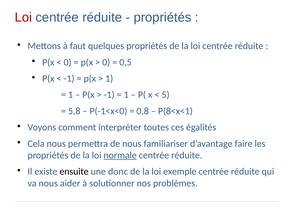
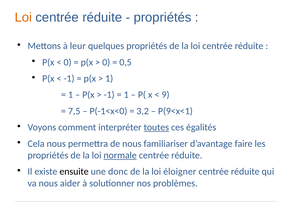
Loi colour: red -> orange (23, 17)
faut: faut -> leur (78, 46)
5: 5 -> 9 (166, 95)
5,8: 5,8 -> 7,5 (74, 111)
0,8: 0,8 -> 3,2 (143, 111)
P(8<x<1: P(8<x<1 -> P(9<x<1 (175, 111)
toutes underline: none -> present (156, 127)
exemple: exemple -> éloigner (180, 172)
